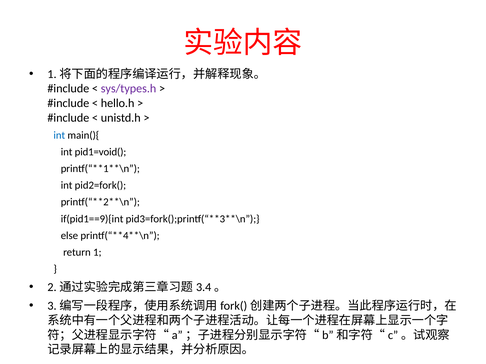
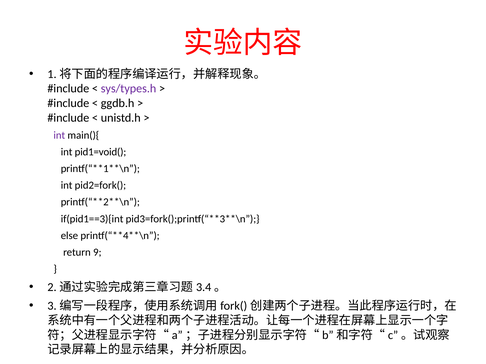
hello.h: hello.h -> ggdb.h (118, 103)
int colour: blue -> purple (59, 135)
if(pid1==9){int: if(pid1==9){int -> if(pid1==3){int (92, 219)
1: 1 -> 9 (97, 253)
